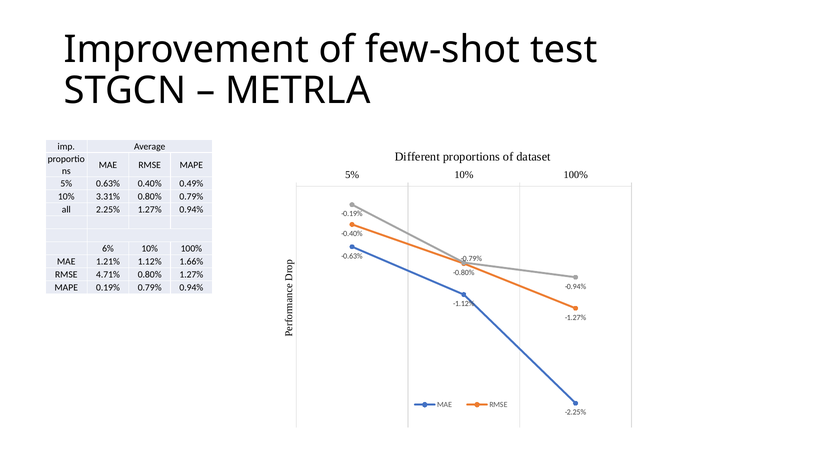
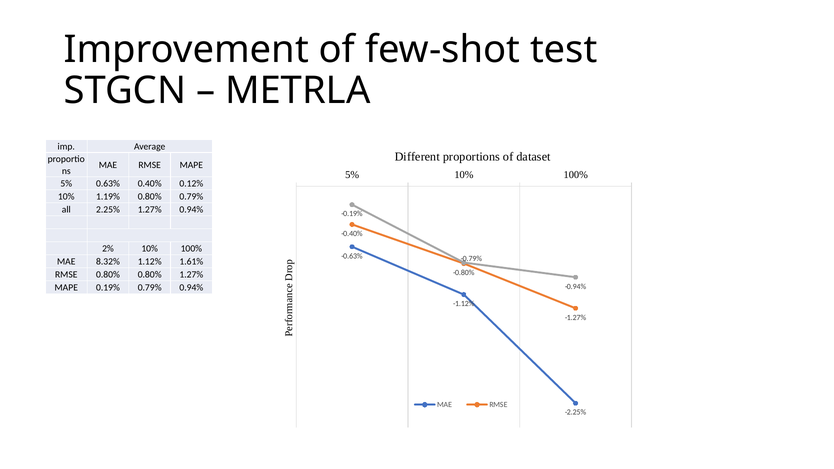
0.49%: 0.49% -> 0.12% (191, 184)
3.31%: 3.31% -> 1.19% (108, 197)
6%: 6% -> 2% (108, 249)
1.21%: 1.21% -> 8.32% (108, 262)
1.66%: 1.66% -> 1.61% (191, 262)
RMSE 4.71%: 4.71% -> 0.80% (108, 275)
